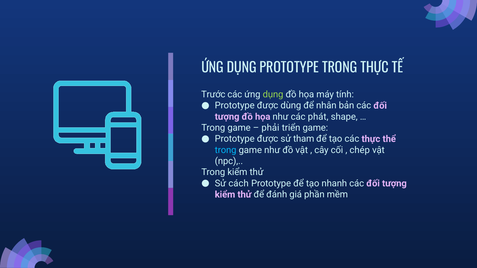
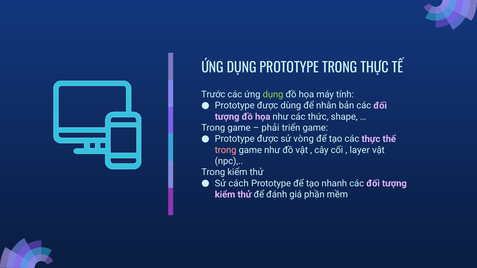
phát: phát -> thức (318, 117)
tham: tham -> vòng (304, 139)
trong colour: light blue -> pink (226, 150)
chép: chép -> layer (360, 150)
